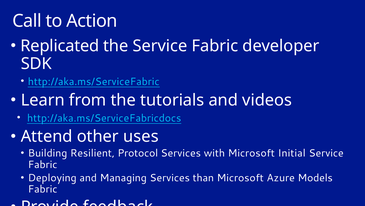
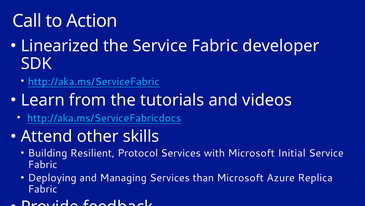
Replicated: Replicated -> Linearized (60, 46)
uses: uses -> skills (141, 136)
Models: Models -> Replica (315, 177)
